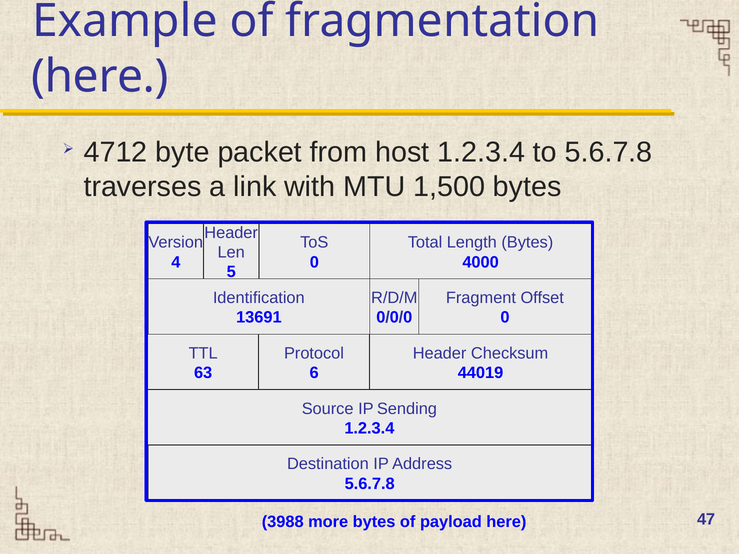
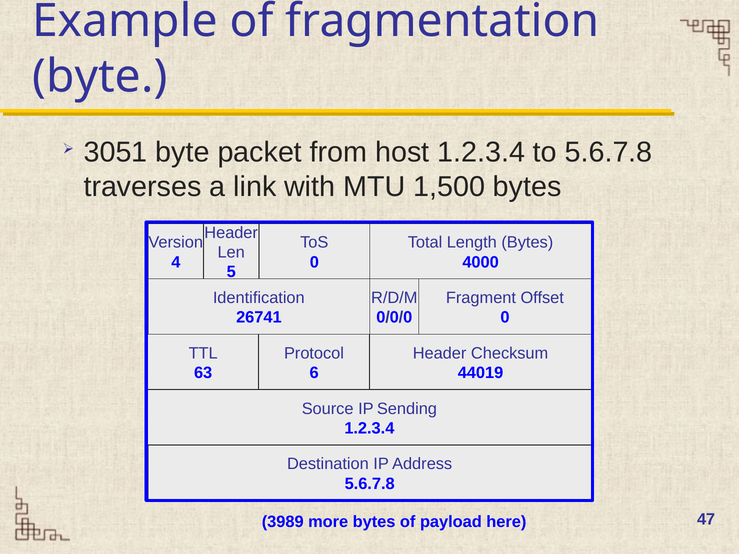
here: here -> byte (100, 76)
4712: 4712 -> 3051 (116, 152)
13691: 13691 -> 26741 (259, 318)
3988: 3988 -> 3989 (283, 522)
